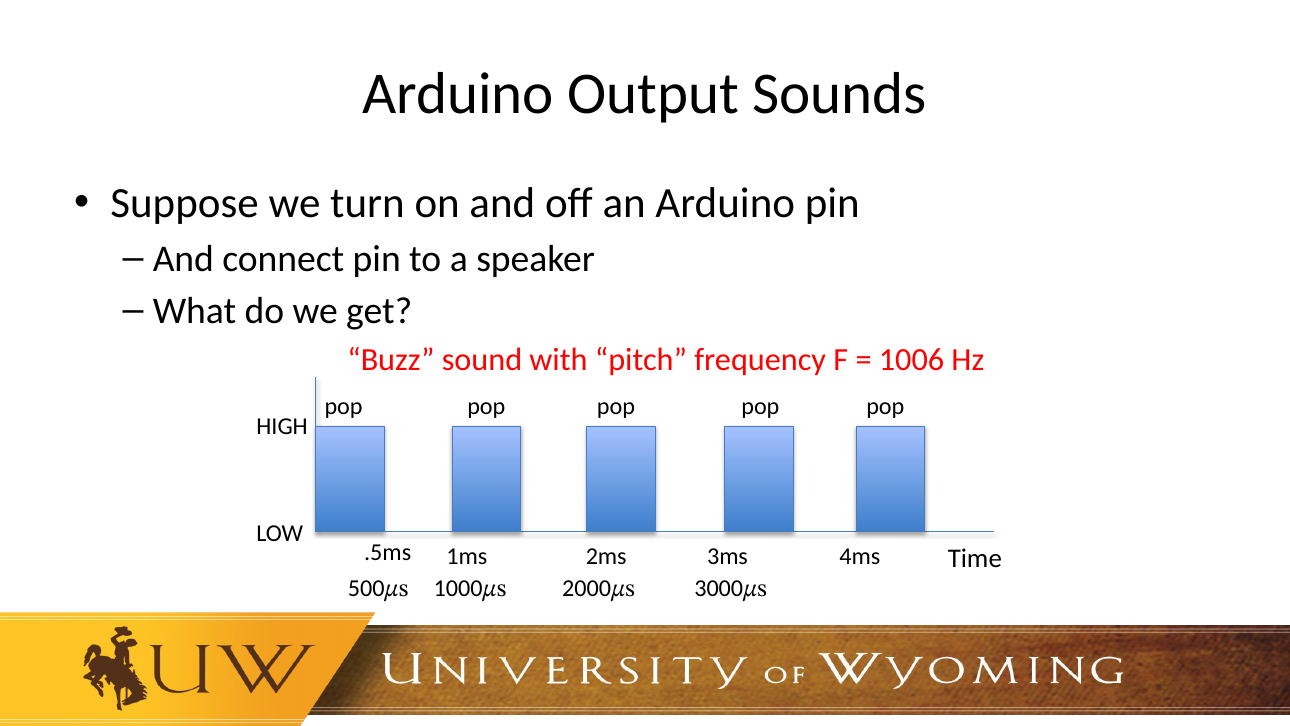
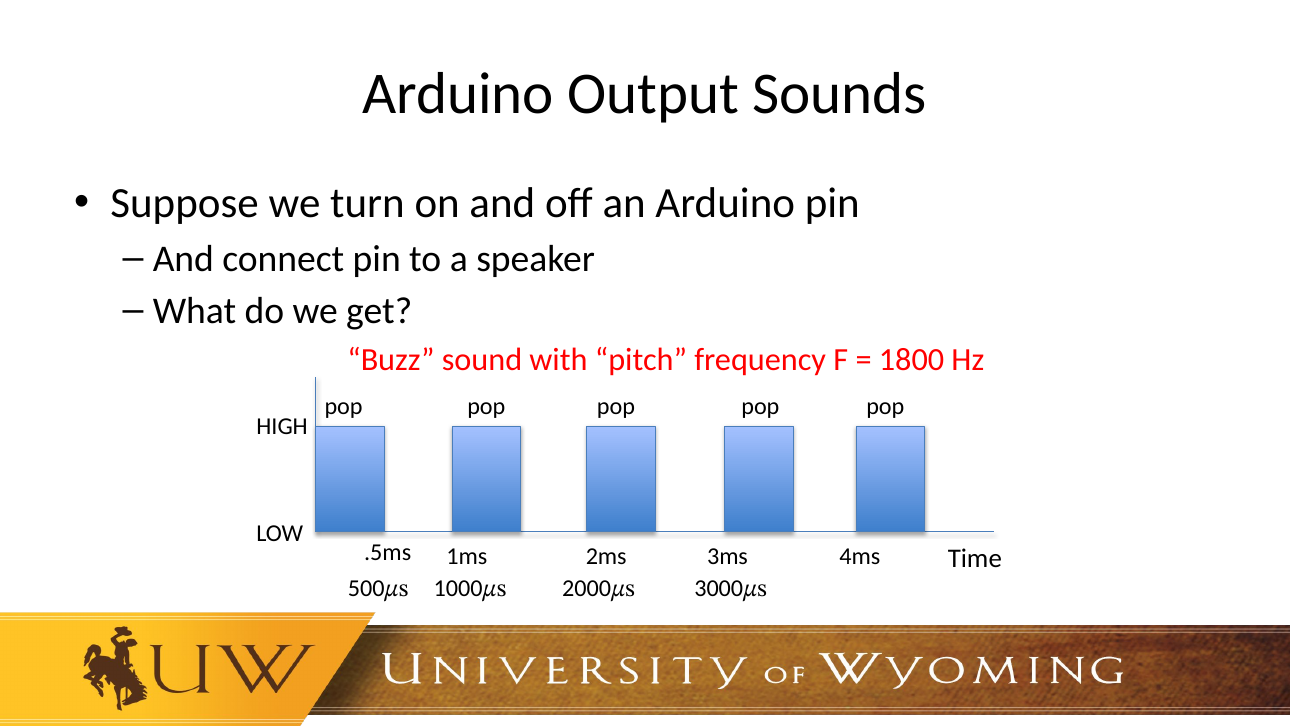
1006: 1006 -> 1800 (912, 360)
